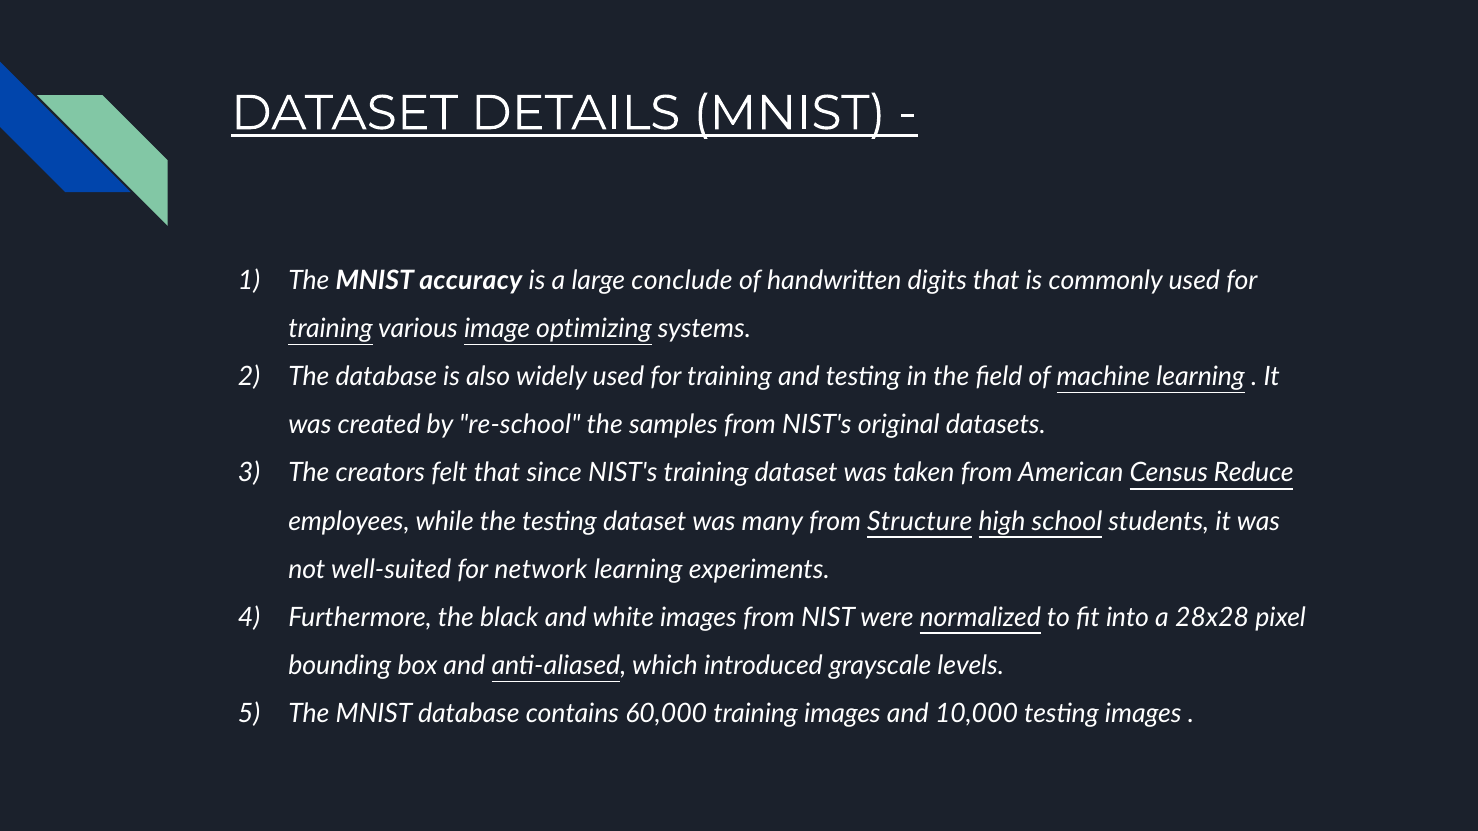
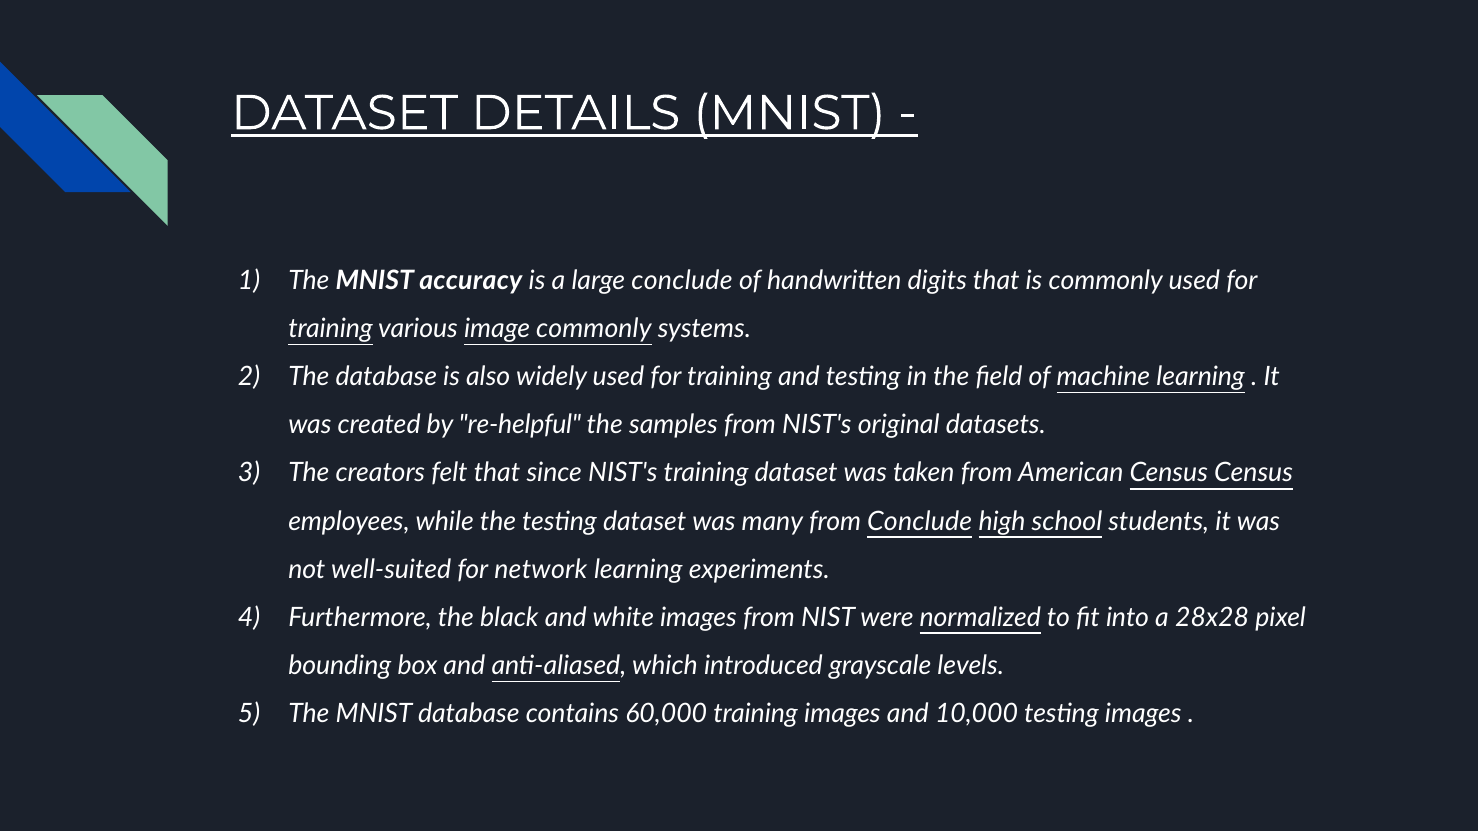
image optimizing: optimizing -> commonly (594, 329)
re-school: re-school -> re-helpful (520, 425)
Census Reduce: Reduce -> Census (1254, 473)
from Structure: Structure -> Conclude (920, 521)
